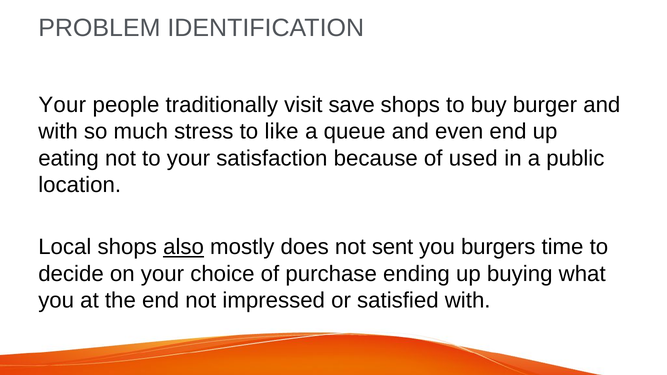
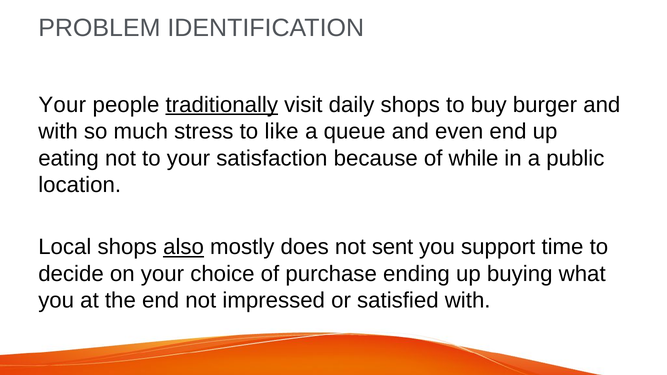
traditionally underline: none -> present (222, 105)
save: save -> daily (352, 105)
used: used -> while (473, 158)
burgers: burgers -> support (498, 247)
